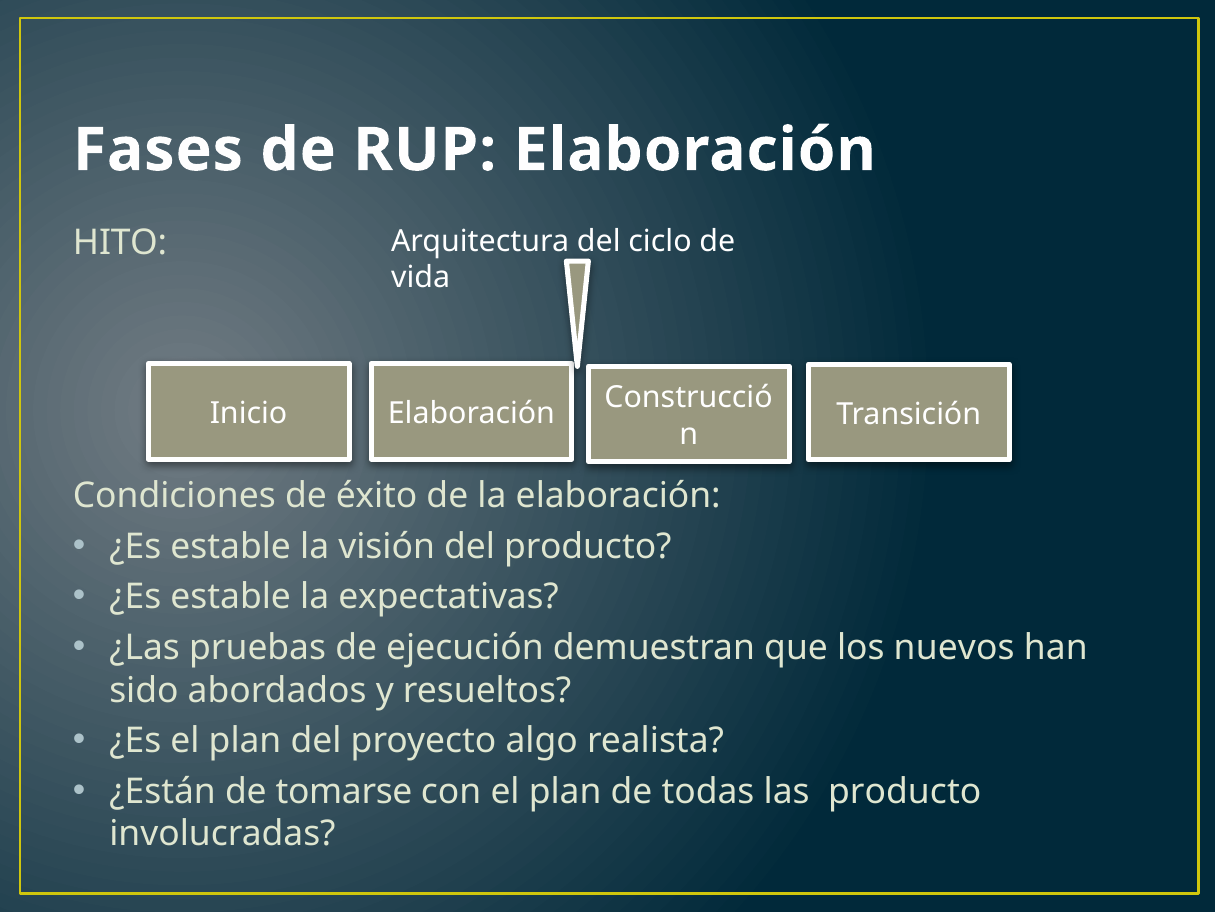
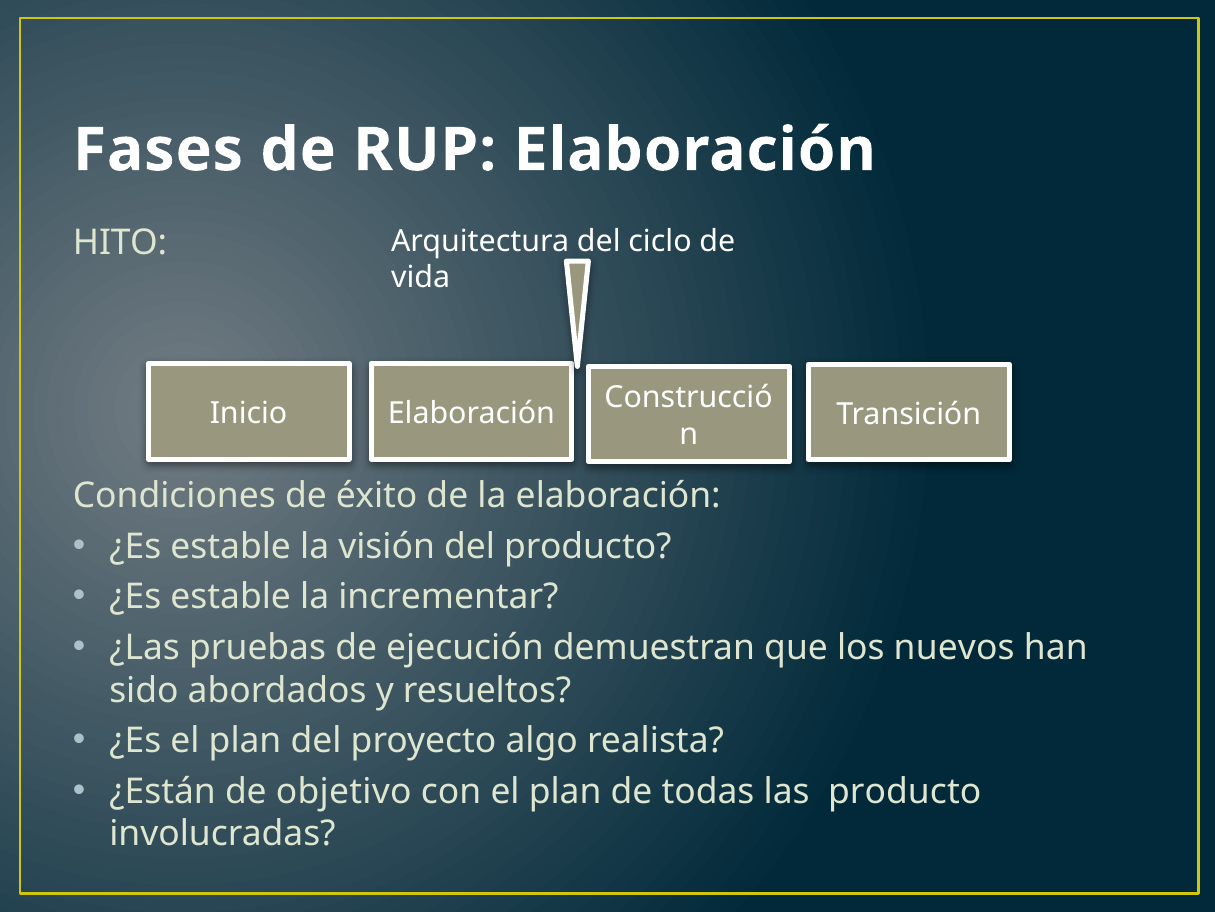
expectativas: expectativas -> incrementar (448, 597)
tomarse: tomarse -> objetivo (344, 791)
